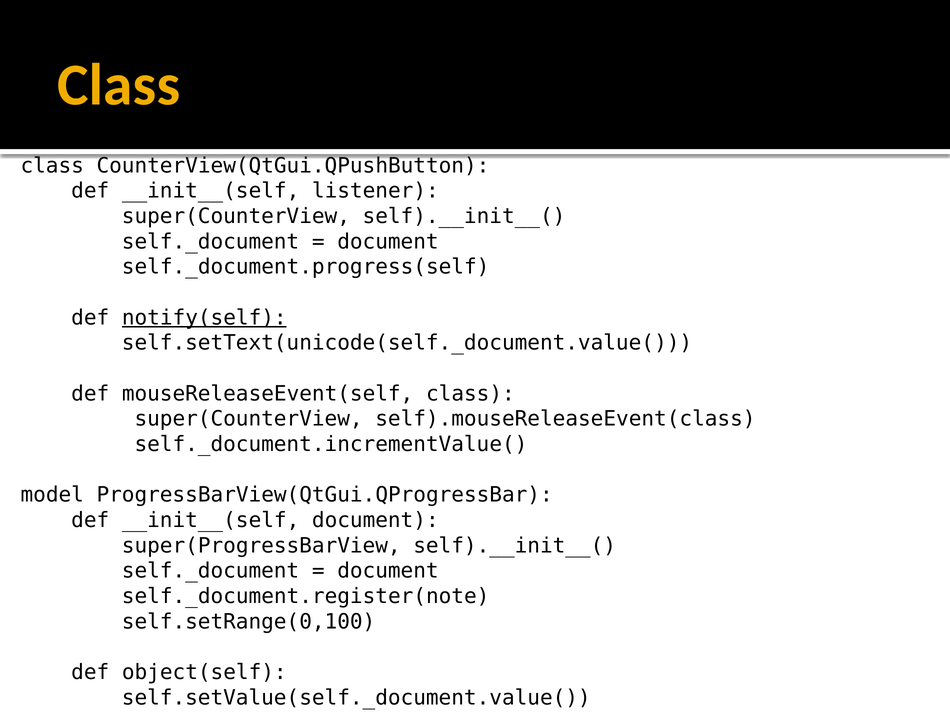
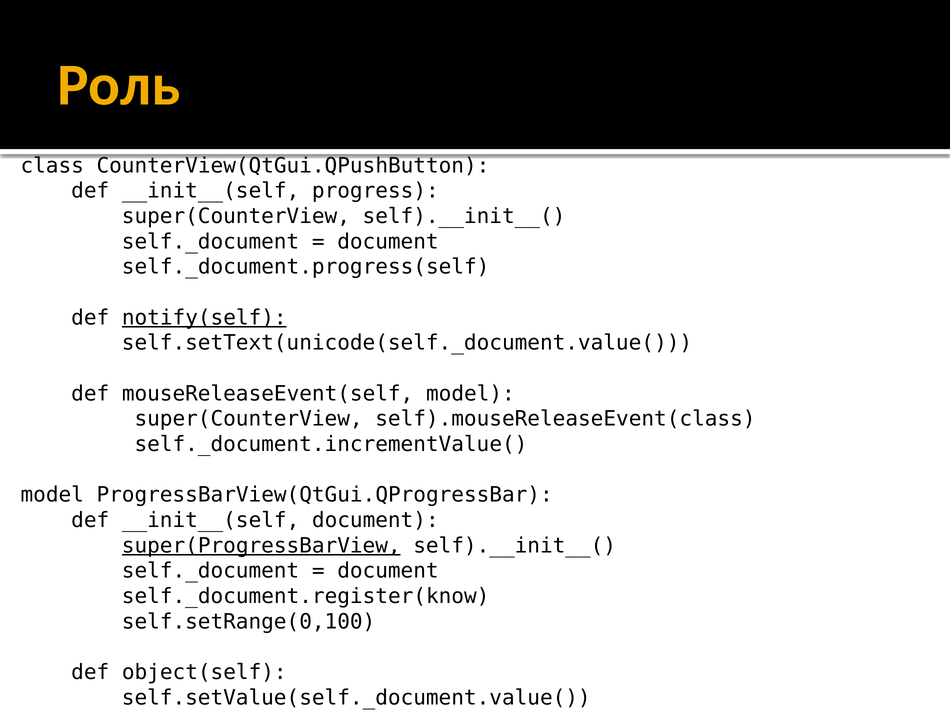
Class: Class -> Роль (119, 85)
listener: listener -> progress (375, 191)
mouseReleaseEvent(self class: class -> model (470, 393)
super(ProgressBarView underline: none -> present (261, 545)
self._document.register(note: self._document.register(note -> self._document.register(know (306, 596)
